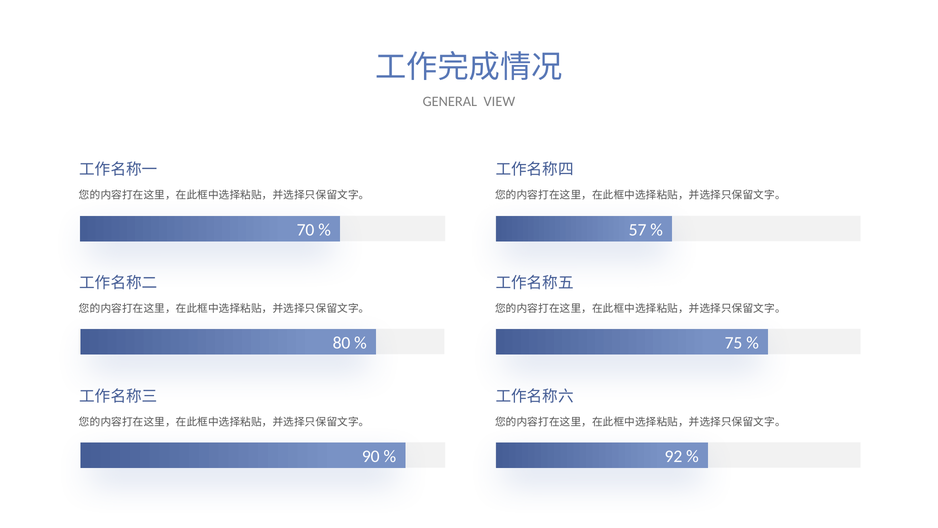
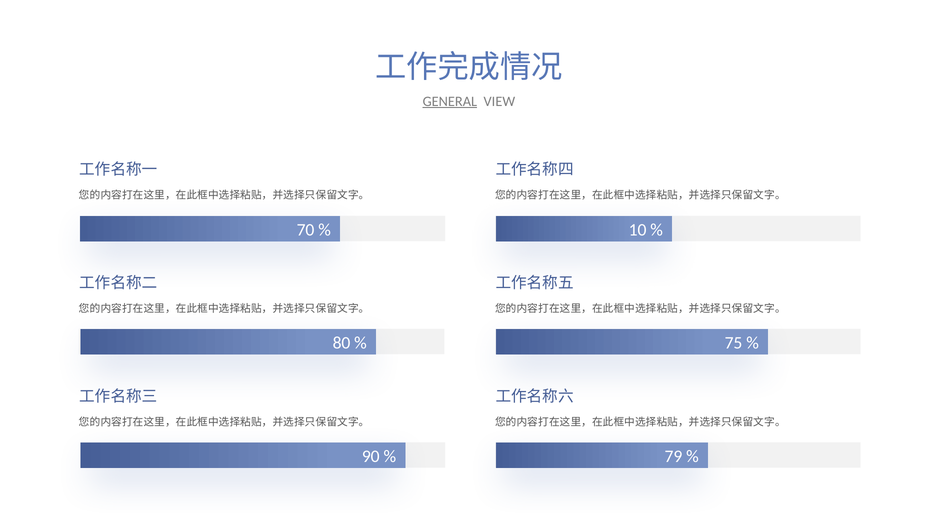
GENERAL underline: none -> present (450, 101)
57: 57 -> 10 (638, 230)
92: 92 -> 79 (673, 456)
